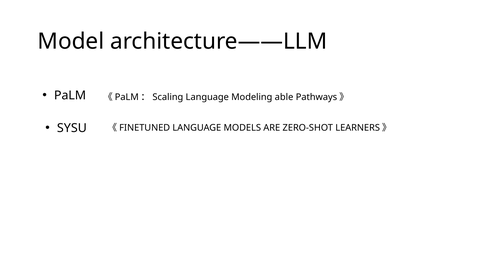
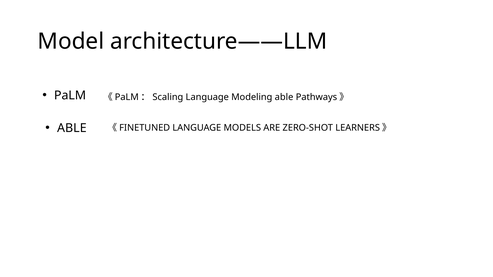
SYSU: SYSU -> ABLE (72, 128)
